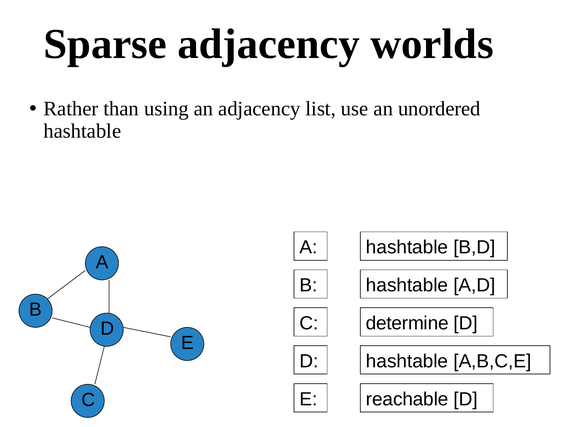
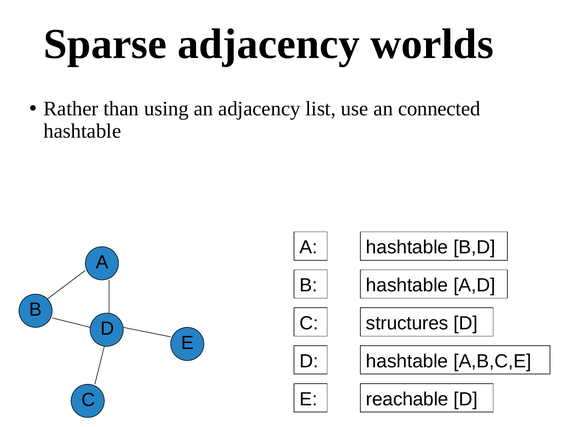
unordered: unordered -> connected (439, 109)
determine: determine -> structures (407, 323)
